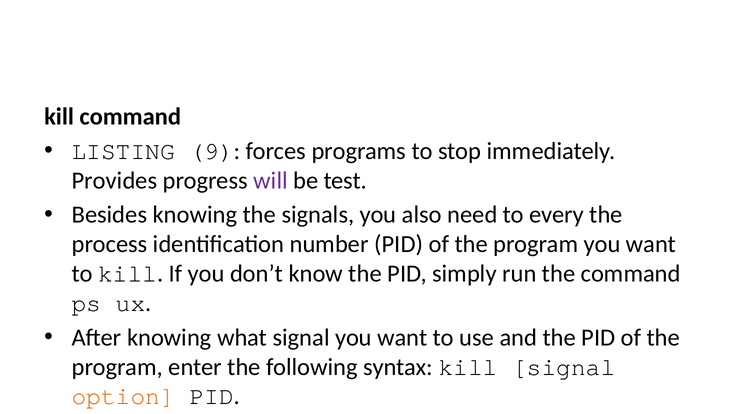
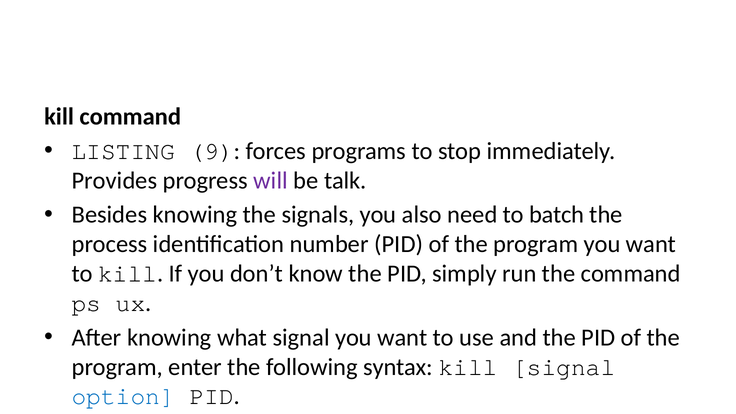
test: test -> talk (345, 181)
every: every -> batch (557, 215)
option colour: orange -> blue (123, 396)
